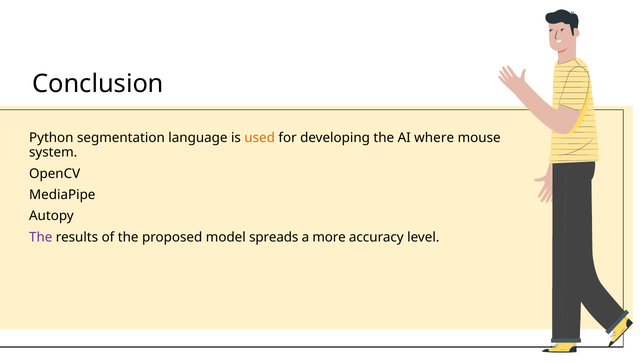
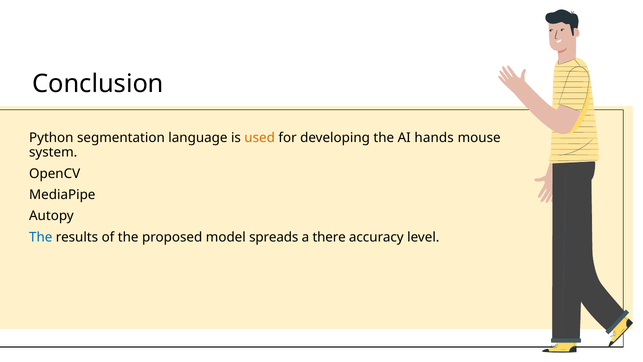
where: where -> hands (434, 138)
The colour: purple -> blue (41, 237)
more: more -> there (329, 237)
